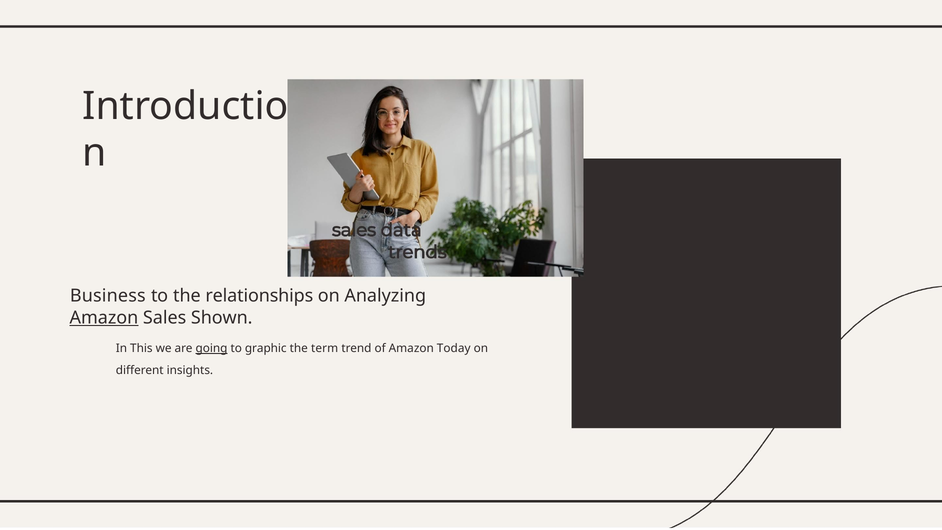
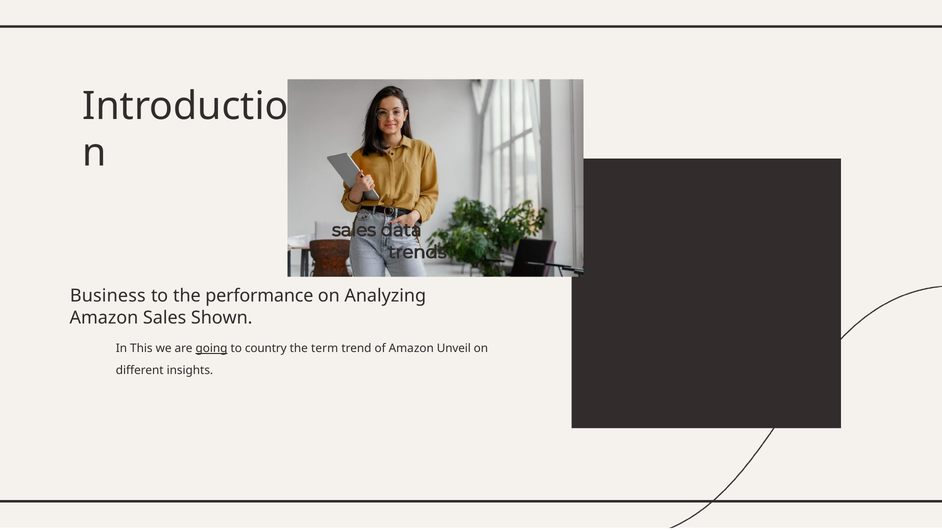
relationships: relationships -> performance (259, 296)
Amazon underline: present -> none (104, 318)
graphic: graphic -> country (266, 348)
Today: Today -> Unveil (454, 348)
